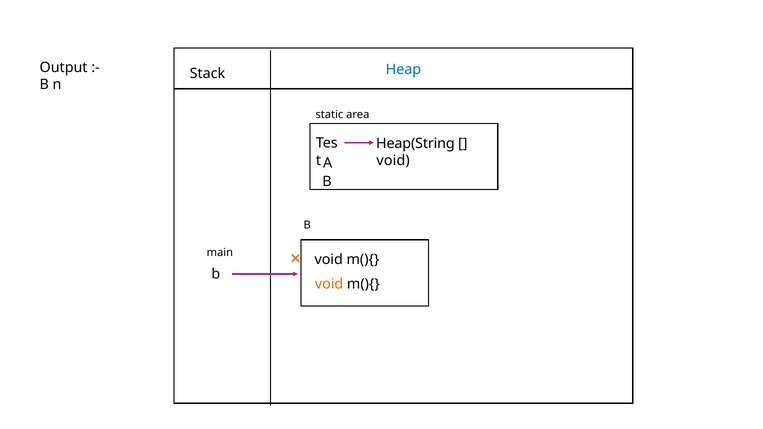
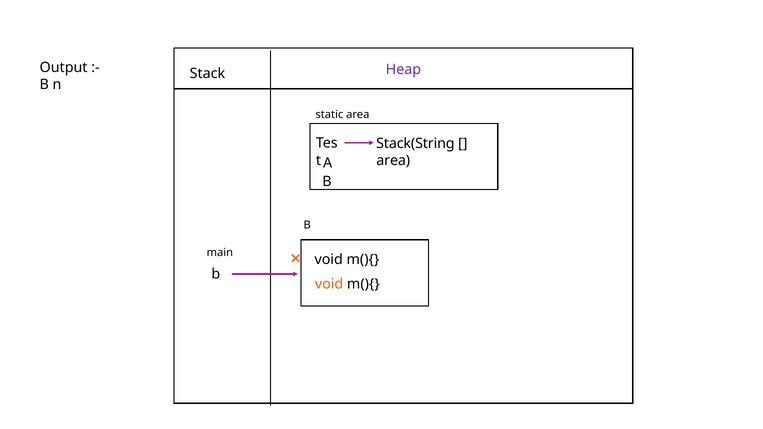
Heap colour: blue -> purple (403, 69)
Heap(String: Heap(String -> Stack(String (415, 144)
void: void -> area (393, 161)
